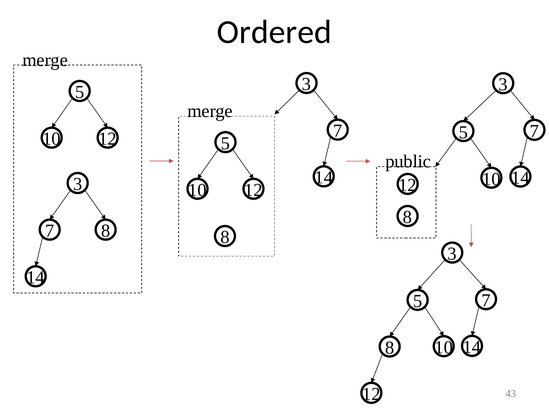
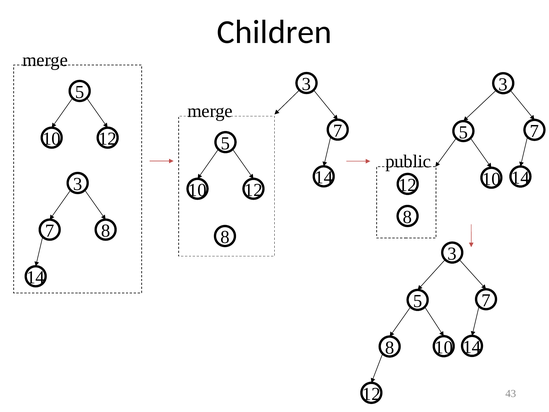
Ordered: Ordered -> Children (274, 32)
